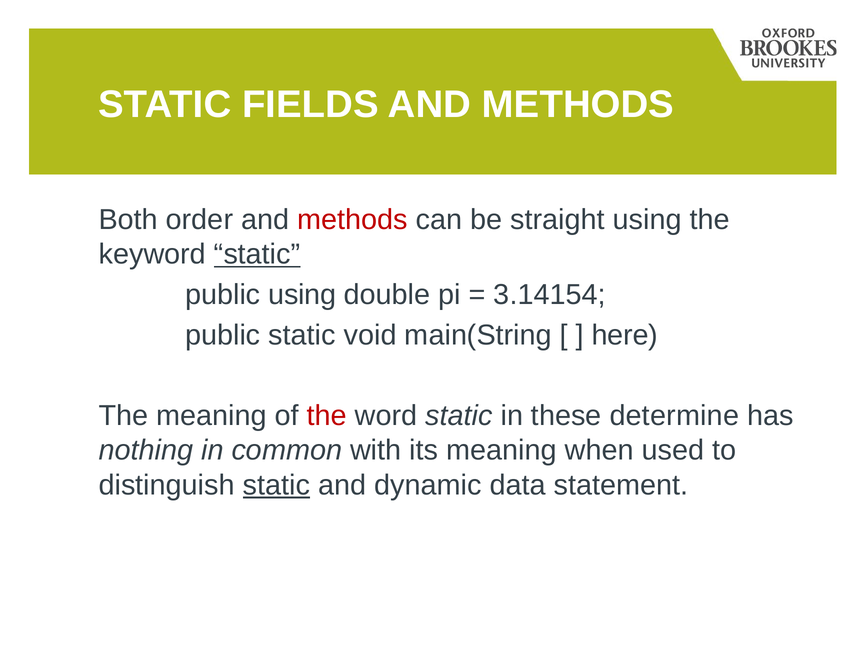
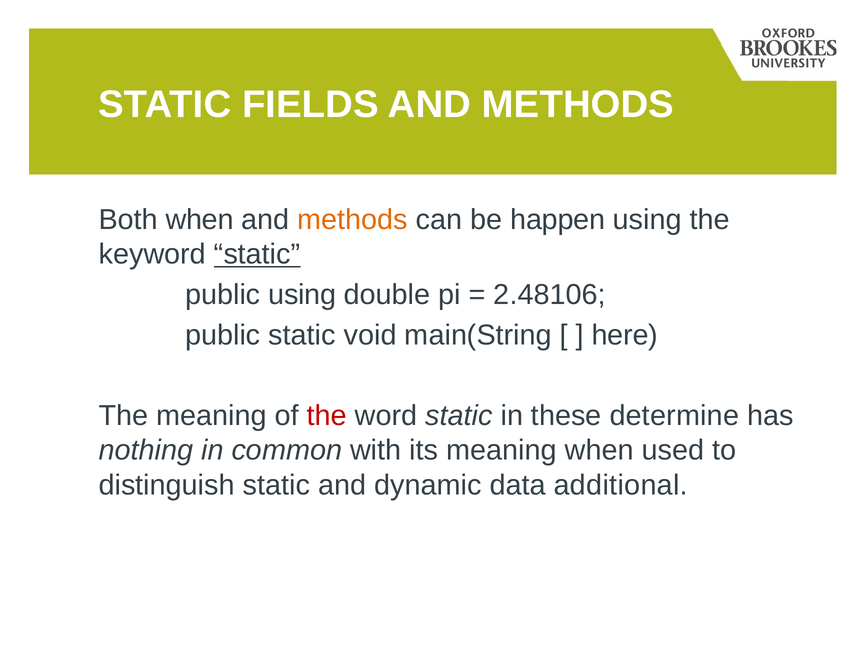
Both order: order -> when (200, 220)
methods colour: red -> orange (353, 220)
straight: straight -> happen (558, 220)
3.14154: 3.14154 -> 2.48106 (550, 295)
static underline: present -> none (276, 485)
statement: statement -> additional (621, 485)
